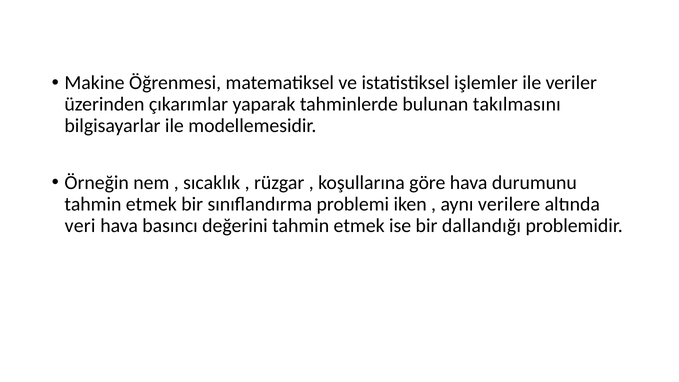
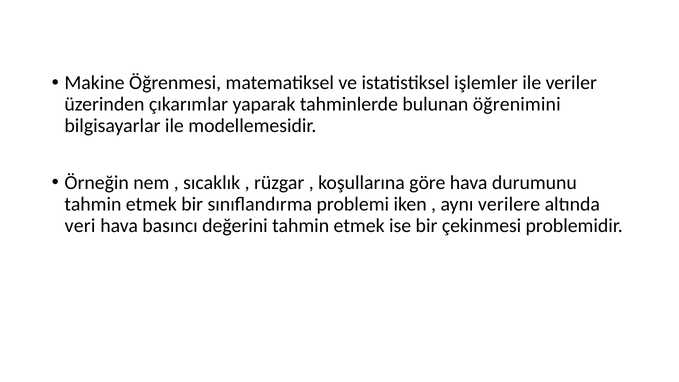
takılmasını: takılmasını -> öğrenimini (517, 104)
dallandığı: dallandığı -> çekinmesi (482, 225)
